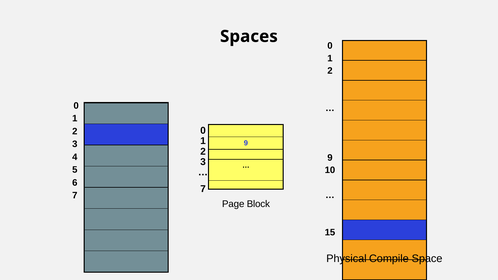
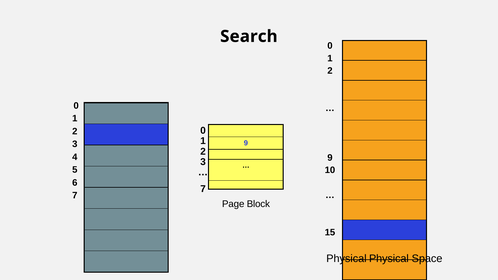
Spaces: Spaces -> Search (249, 36)
Physical Compile: Compile -> Physical (389, 259)
